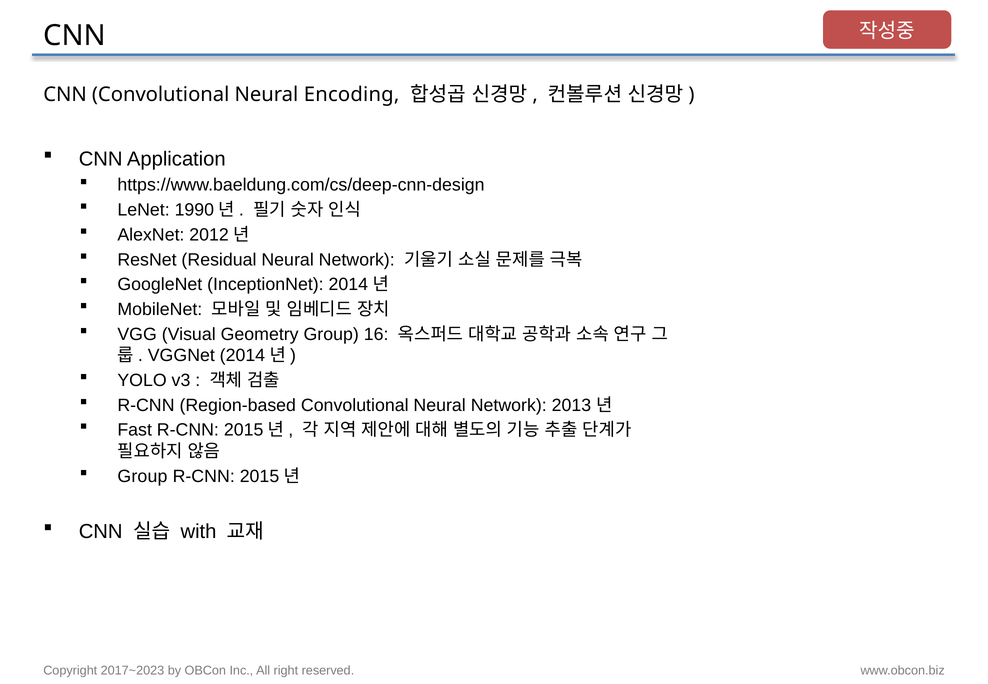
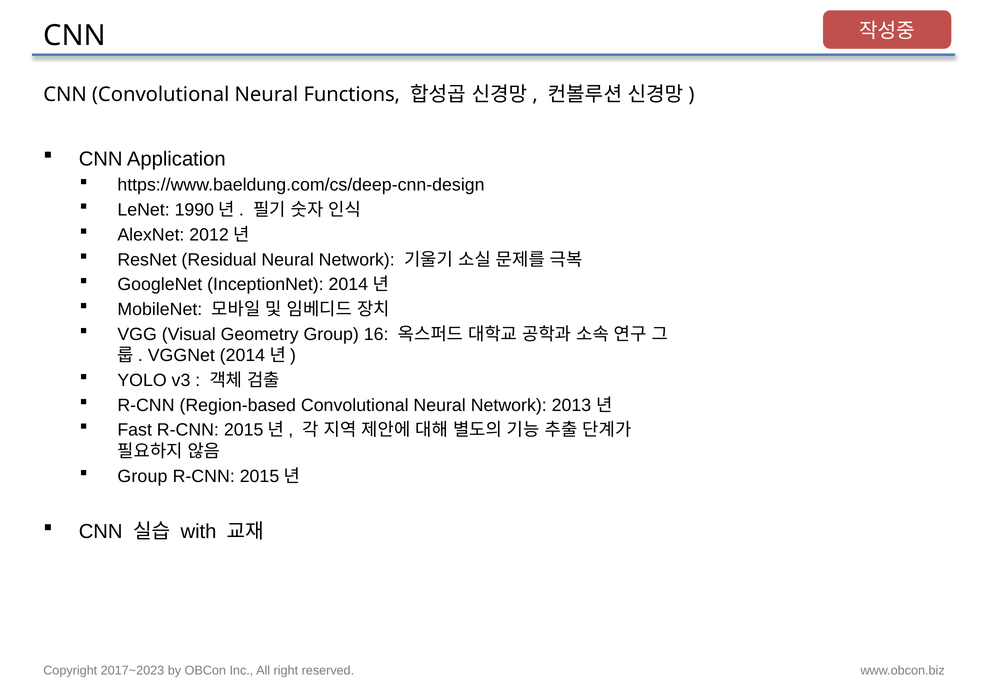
Encoding: Encoding -> Functions (352, 94)
